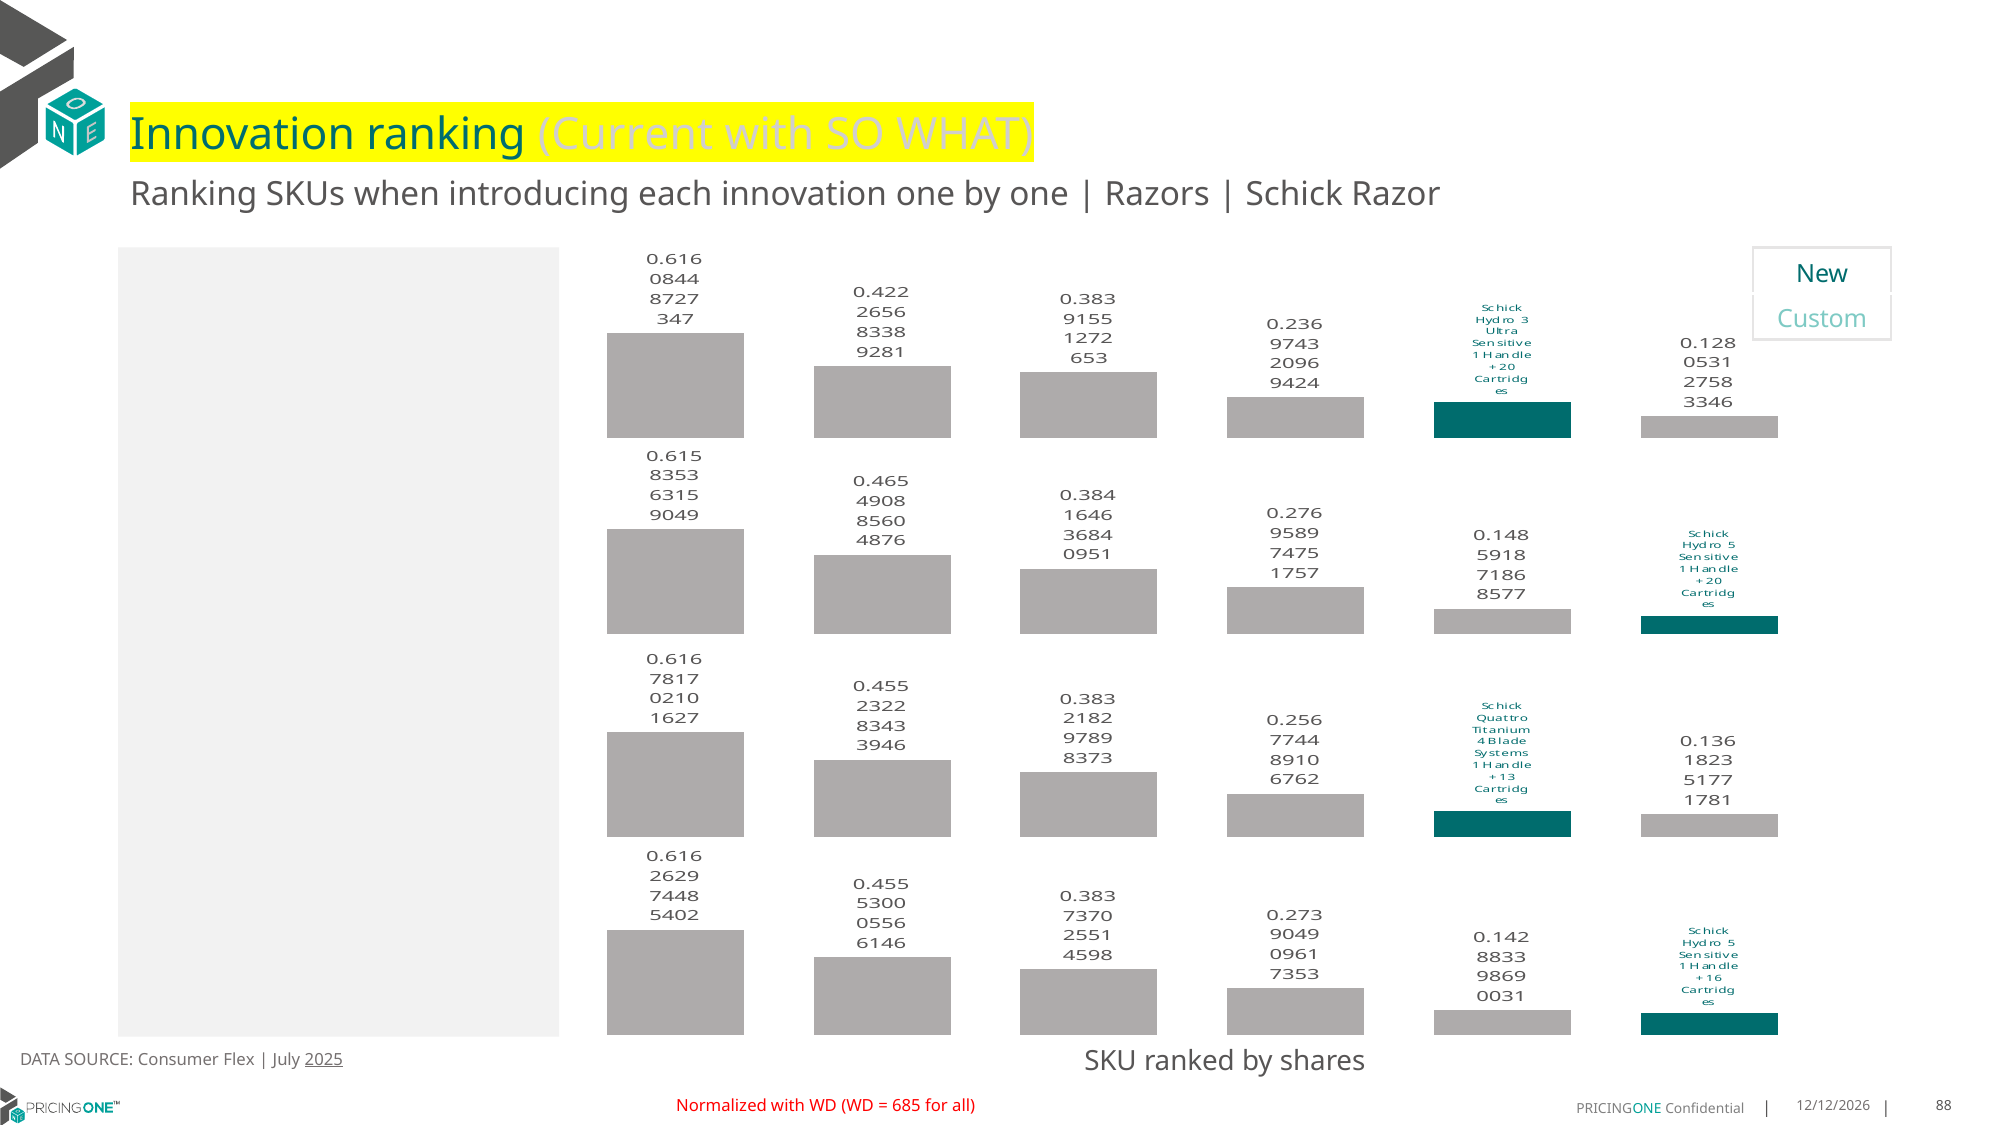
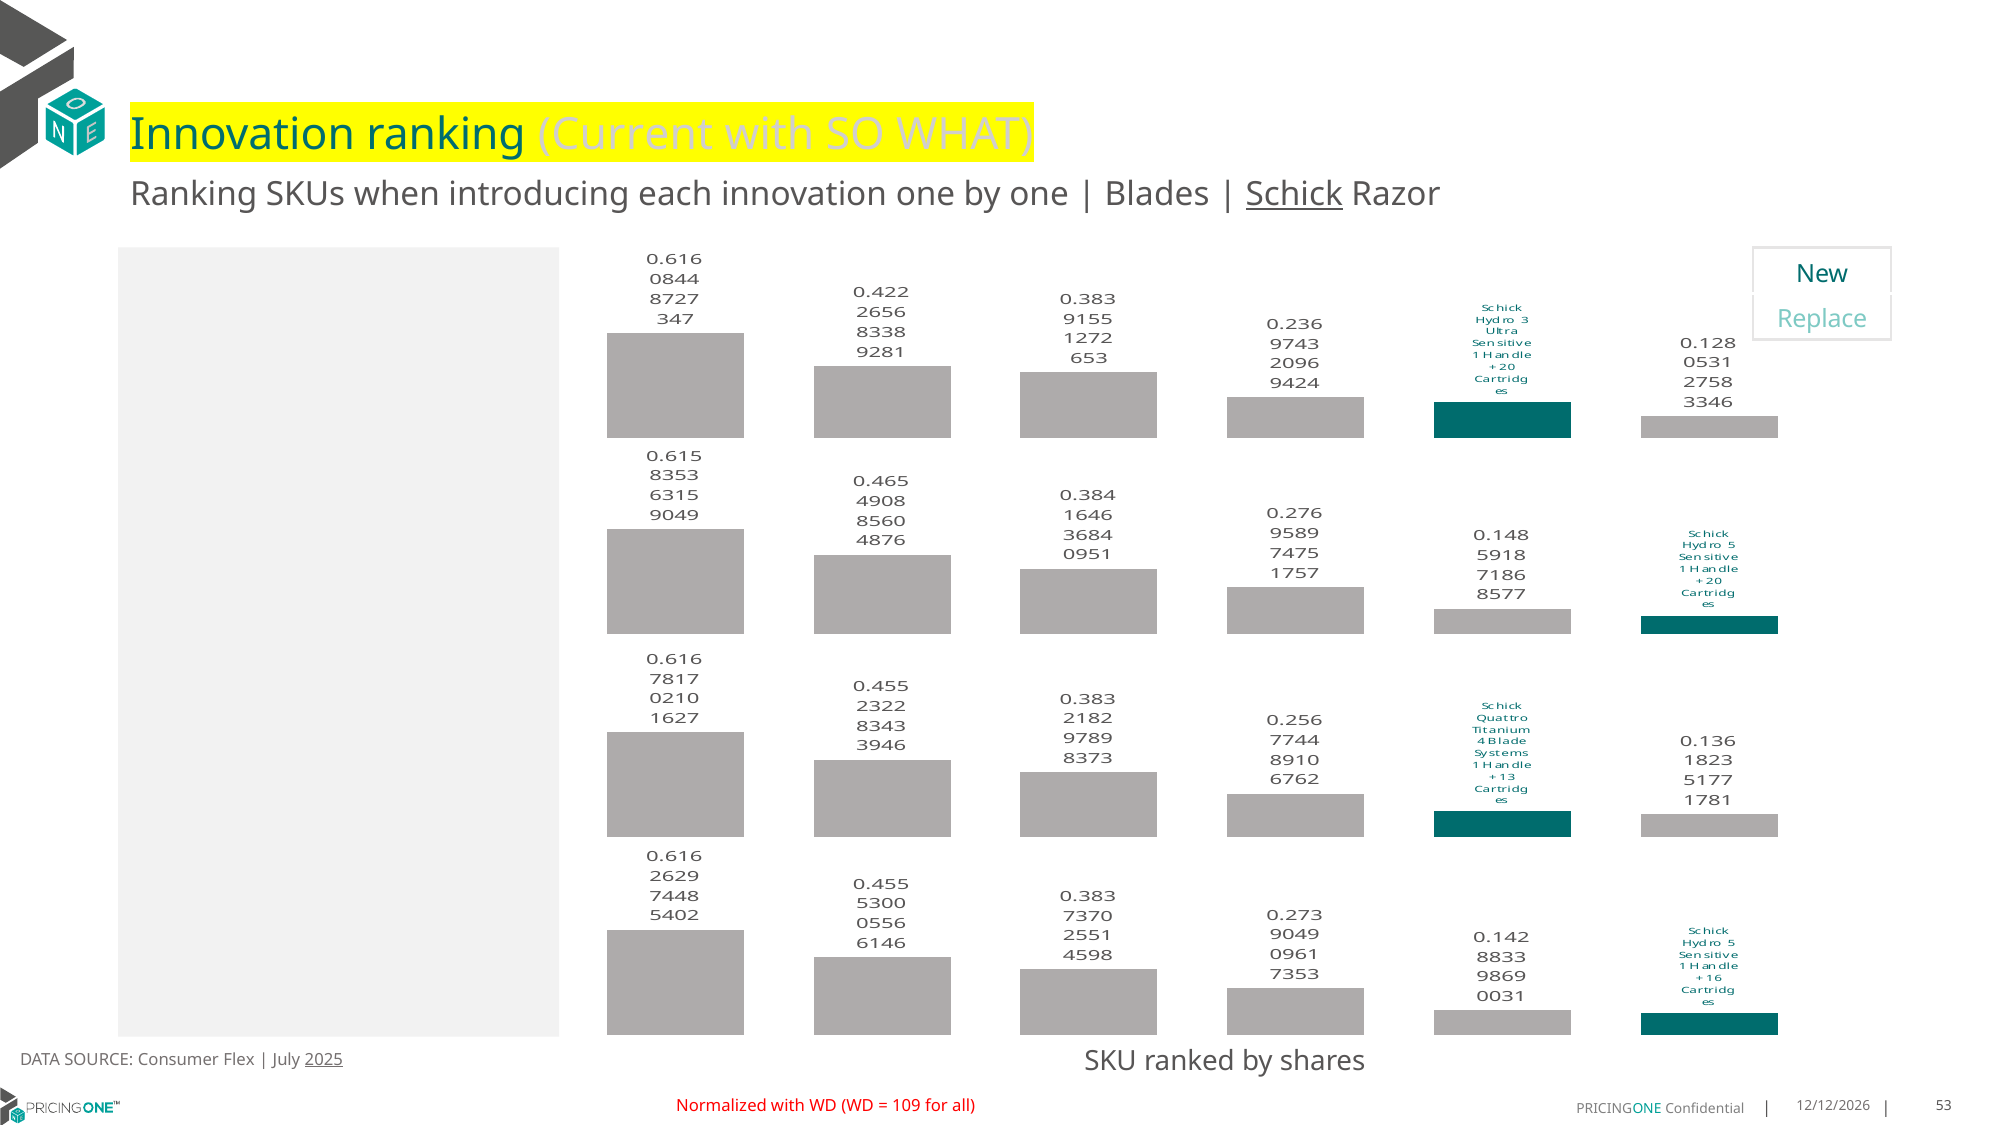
Razors: Razors -> Blades (1157, 195)
Schick underline: none -> present (1294, 195)
Custom: Custom -> Replace (1822, 320)
685: 685 -> 109 (906, 1106)
88: 88 -> 53 (1944, 1107)
